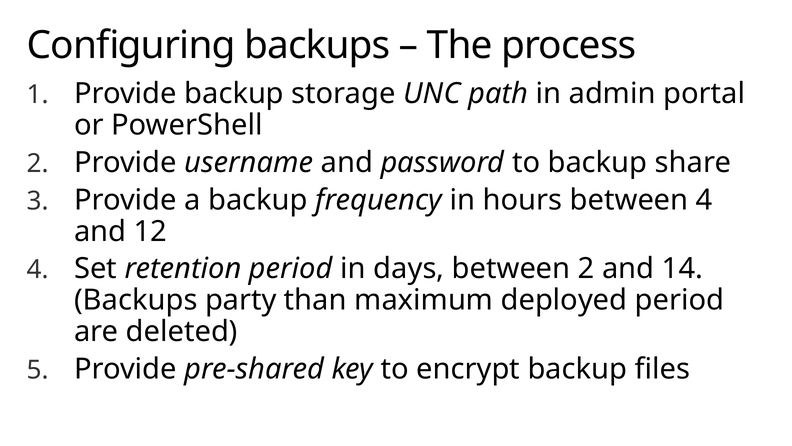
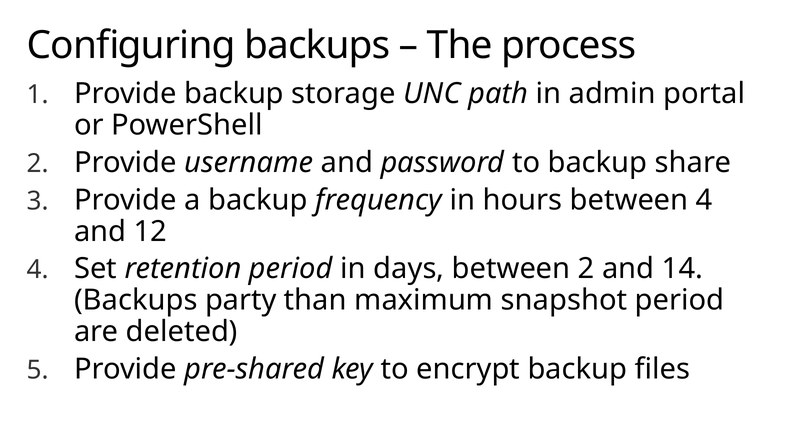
deployed: deployed -> snapshot (564, 300)
